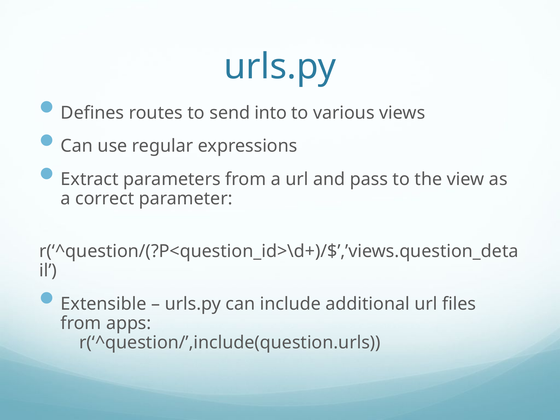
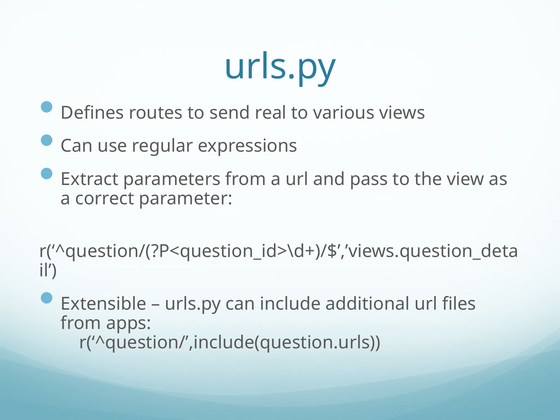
into: into -> real (271, 113)
